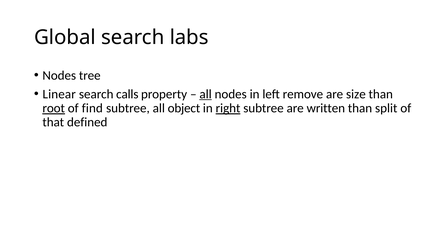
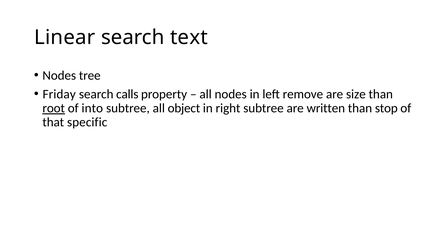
Global: Global -> Linear (65, 38)
labs: labs -> text (189, 38)
Linear: Linear -> Friday (59, 94)
all underline: present -> none (206, 94)
find: find -> into (92, 108)
right underline: present -> none (228, 108)
split: split -> stop (386, 108)
defined: defined -> specific (87, 122)
